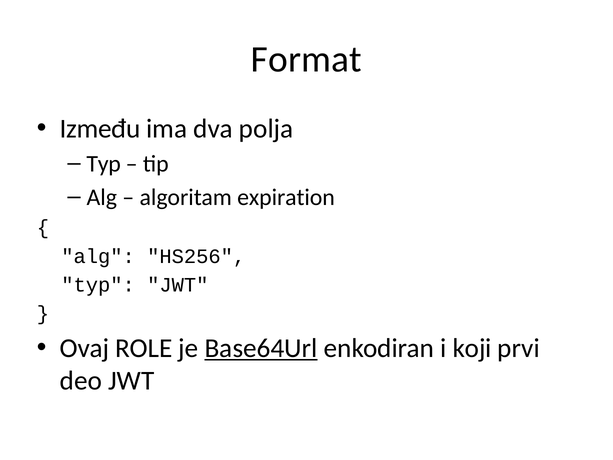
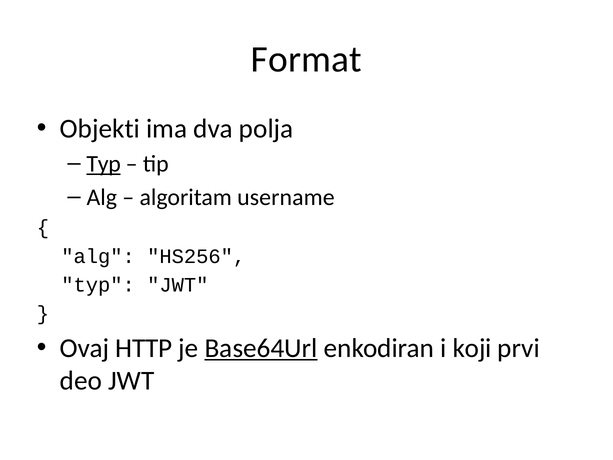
Između: Između -> Objekti (100, 129)
Typ underline: none -> present (104, 164)
expiration: expiration -> username (286, 197)
ROLE: ROLE -> HTTP (144, 348)
